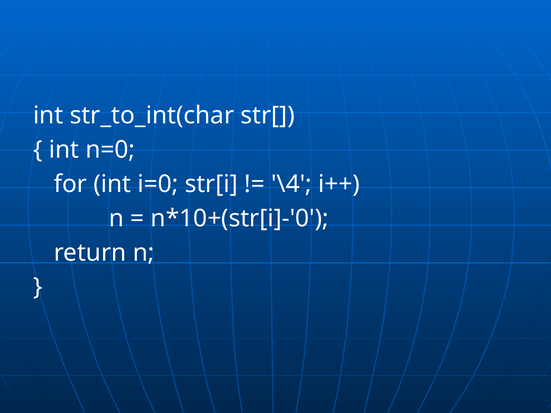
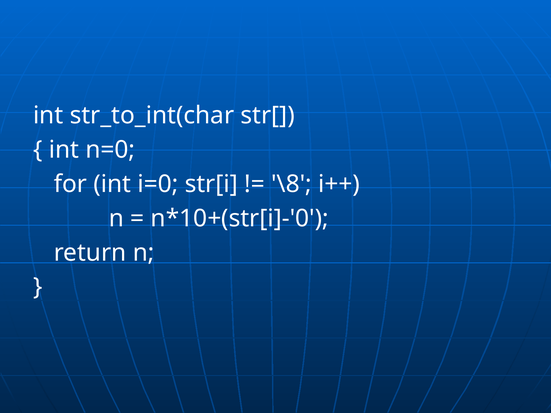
\4: \4 -> \8 (291, 184)
